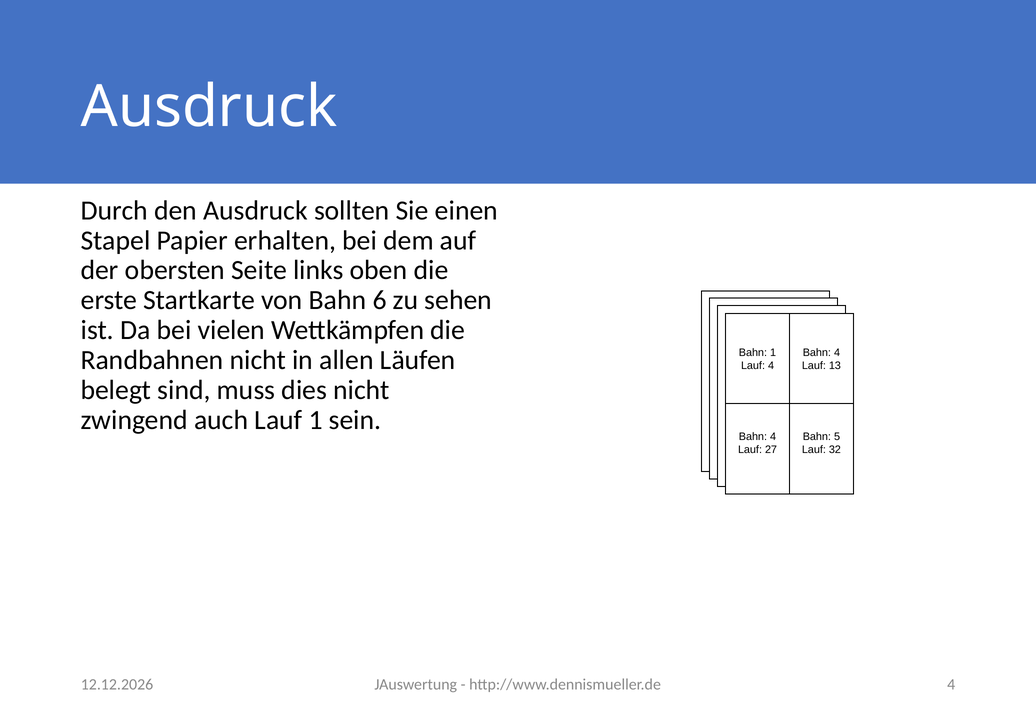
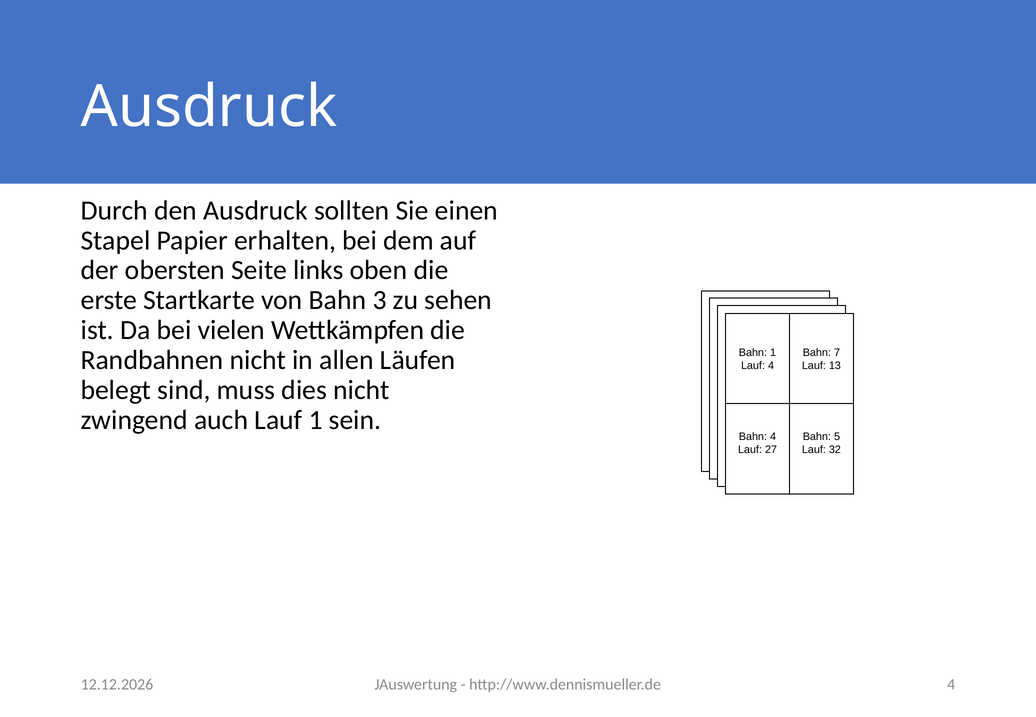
6: 6 -> 3 (380, 300)
4: 4 -> 7 (837, 353)
